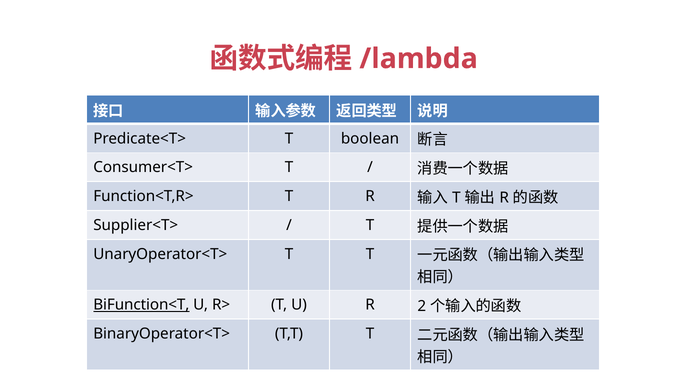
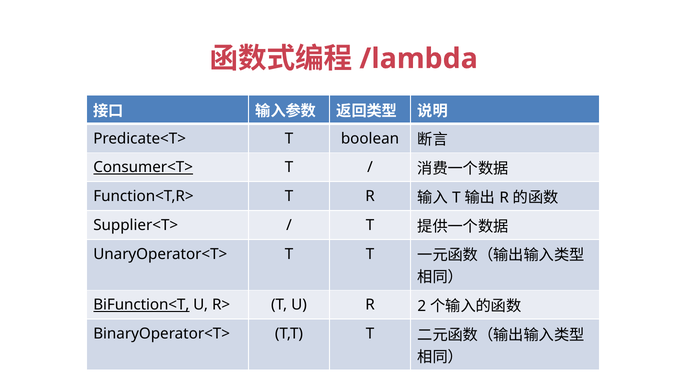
Consumer<T> underline: none -> present (143, 167)
